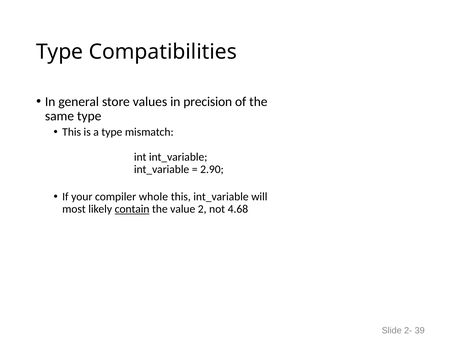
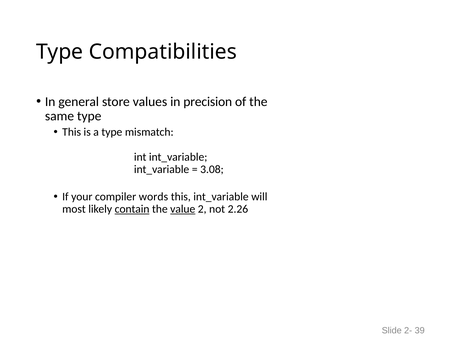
2.90: 2.90 -> 3.08 (212, 169)
whole: whole -> words (153, 197)
value underline: none -> present (183, 209)
4.68: 4.68 -> 2.26 (238, 209)
